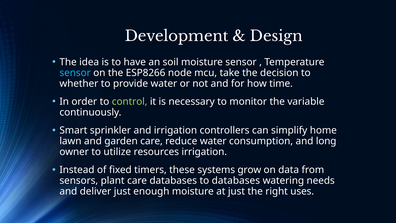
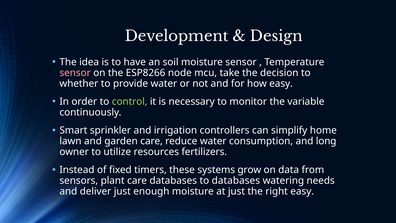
sensor colour: light blue -> pink (75, 73)
how time: time -> easy (281, 83)
resources irrigation: irrigation -> fertilizers (204, 152)
right uses: uses -> easy (302, 191)
